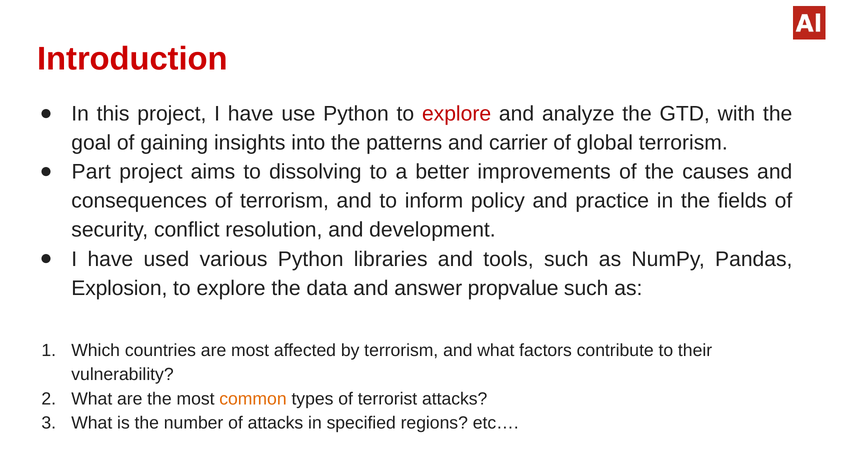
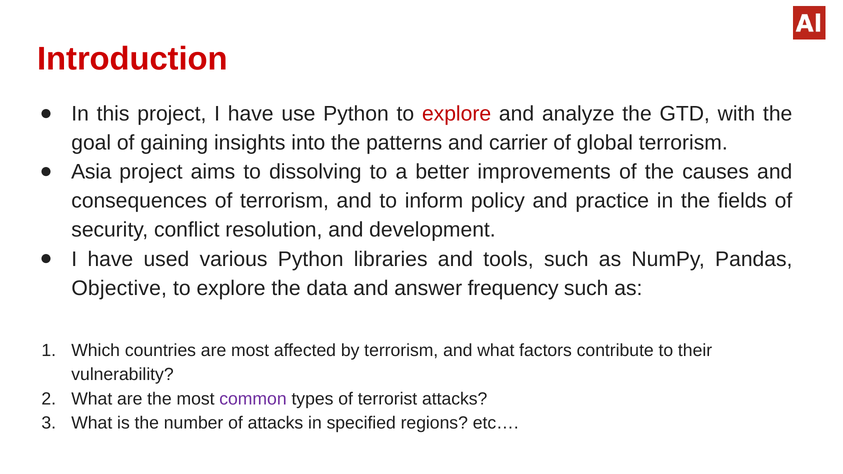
Part: Part -> Asia (91, 172)
Explosion: Explosion -> Objective (119, 288)
propvalue: propvalue -> frequency (513, 288)
common colour: orange -> purple (253, 399)
